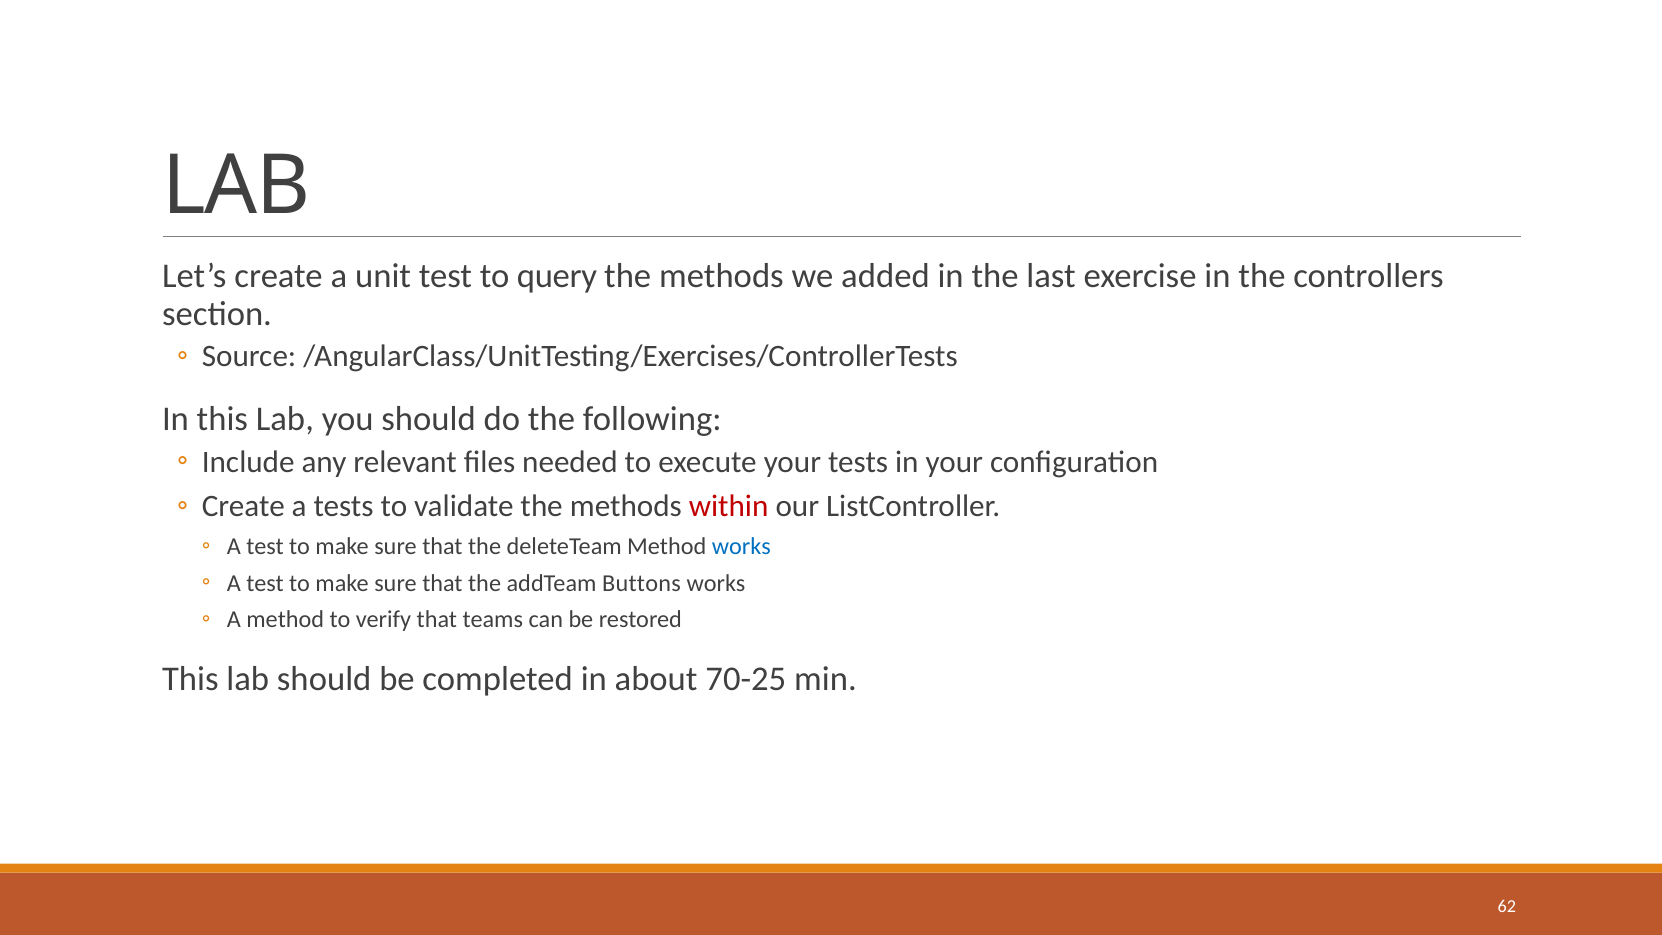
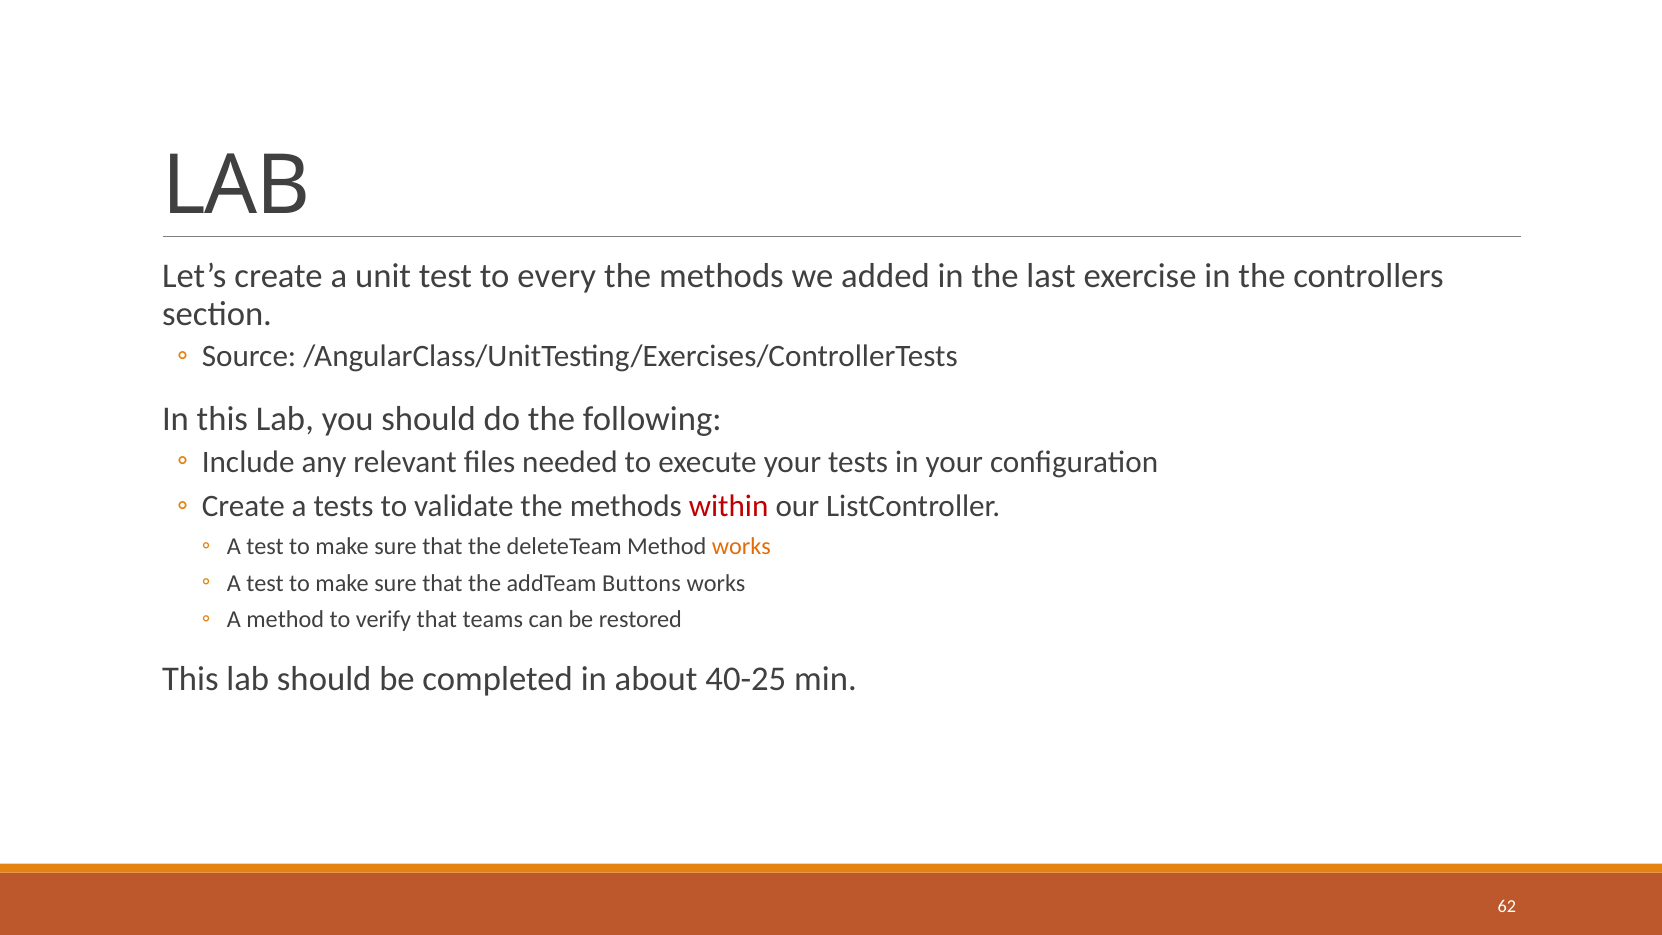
query: query -> every (557, 276)
works colour: blue -> orange (741, 546)
70-25: 70-25 -> 40-25 (746, 679)
